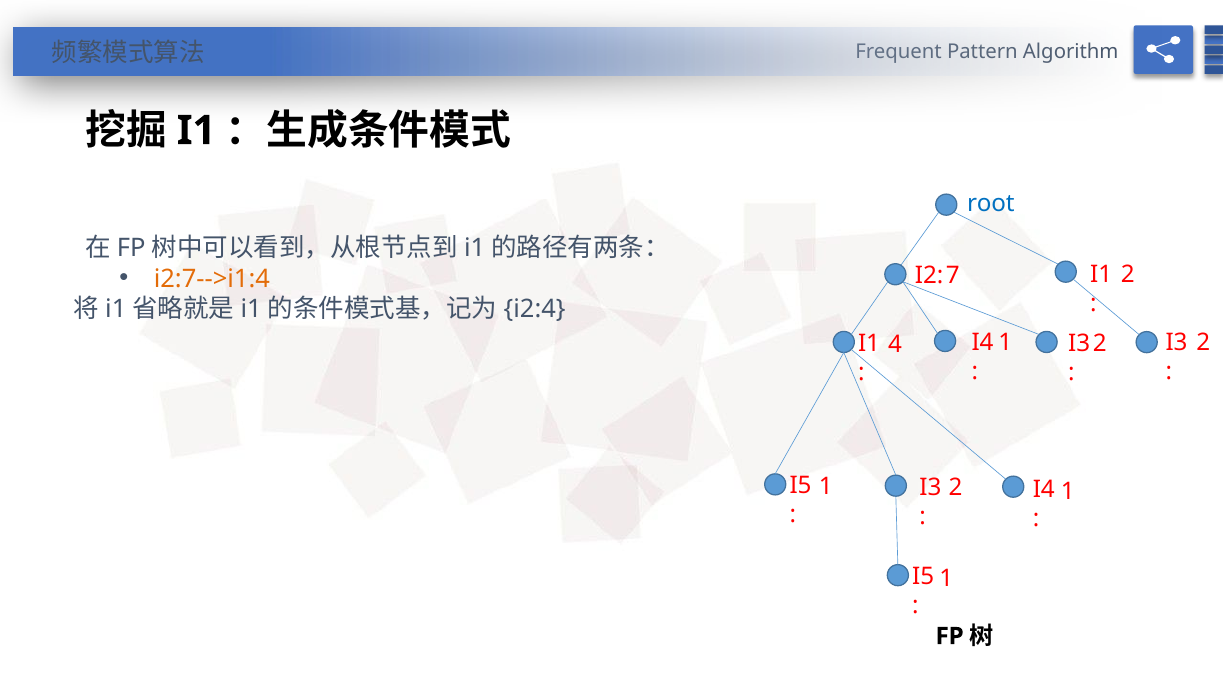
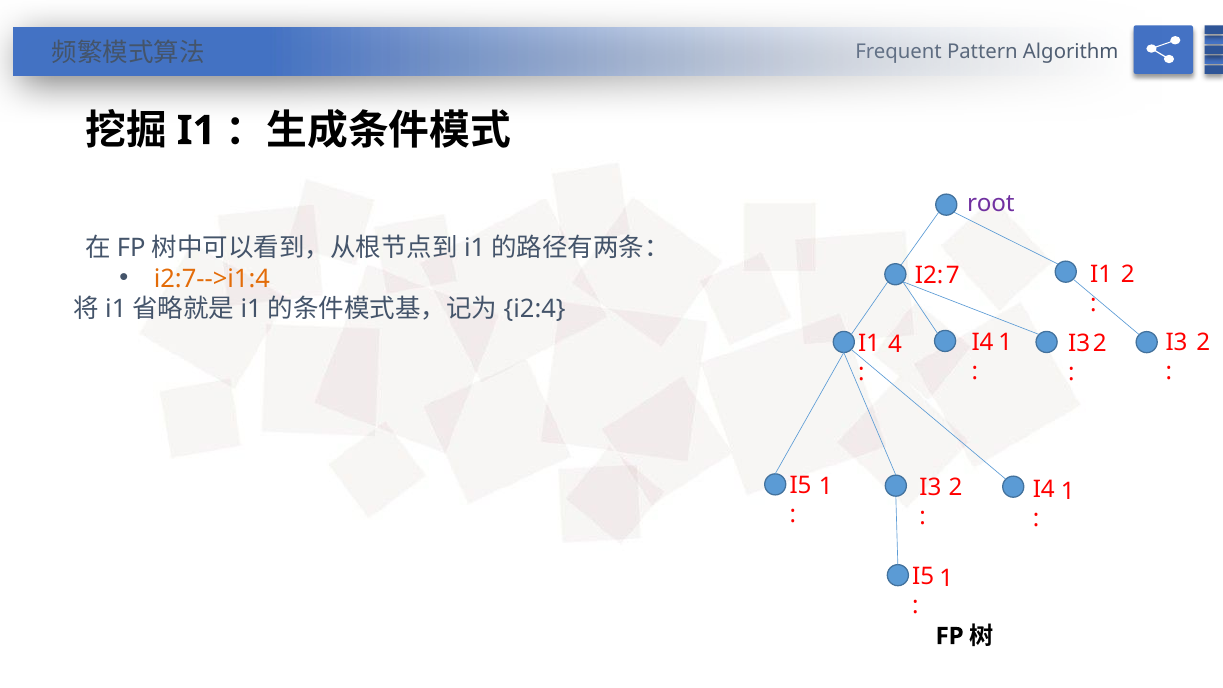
root colour: blue -> purple (991, 203)
